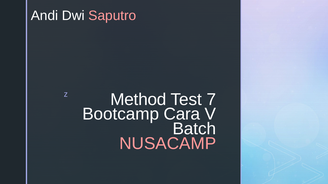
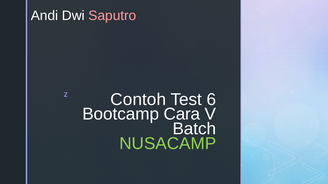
Method: Method -> Contoh (138, 100)
7: 7 -> 6 (211, 100)
NUSACAMP colour: pink -> light green (168, 144)
